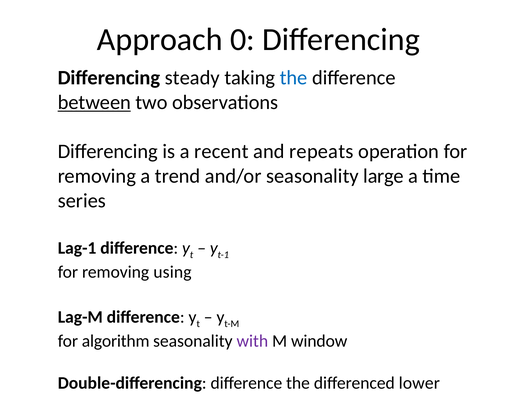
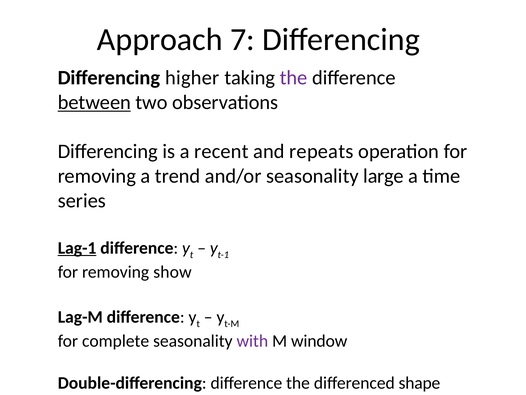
0: 0 -> 7 (242, 40)
steady: steady -> higher (192, 78)
the colour: blue -> purple (294, 78)
Lag-1 underline: none -> present (77, 248)
using: using -> show (172, 272)
algorithm: algorithm -> complete (116, 340)
lower: lower -> shape (419, 383)
